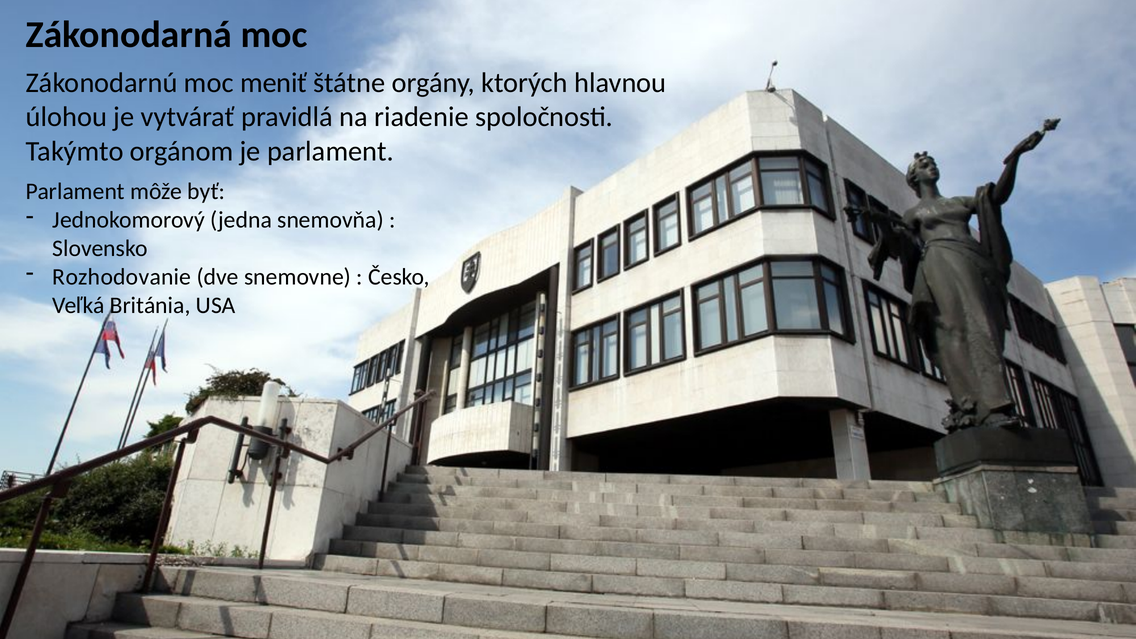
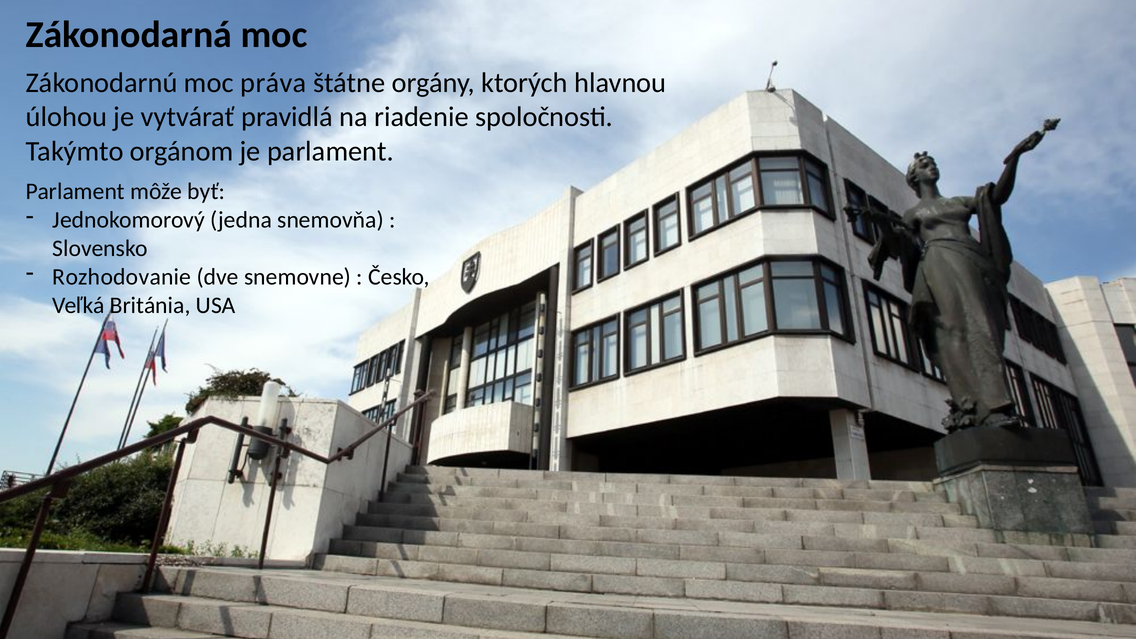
meniť: meniť -> práva (273, 83)
